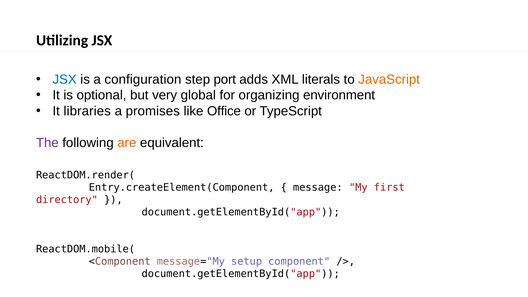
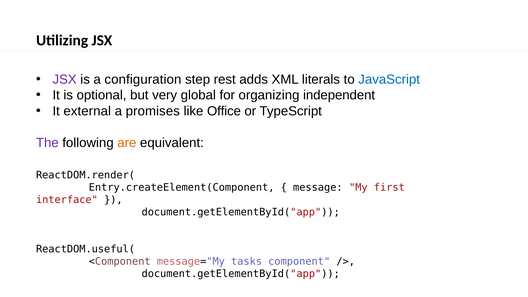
JSX colour: blue -> purple (65, 79)
port: port -> rest (225, 79)
JavaScript colour: orange -> blue (389, 79)
environment: environment -> independent (339, 95)
libraries: libraries -> external (87, 111)
directory: directory -> interface (67, 200)
ReactDOM.mobile(: ReactDOM.mobile( -> ReactDOM.useful( (86, 249)
setup: setup -> tasks (247, 261)
